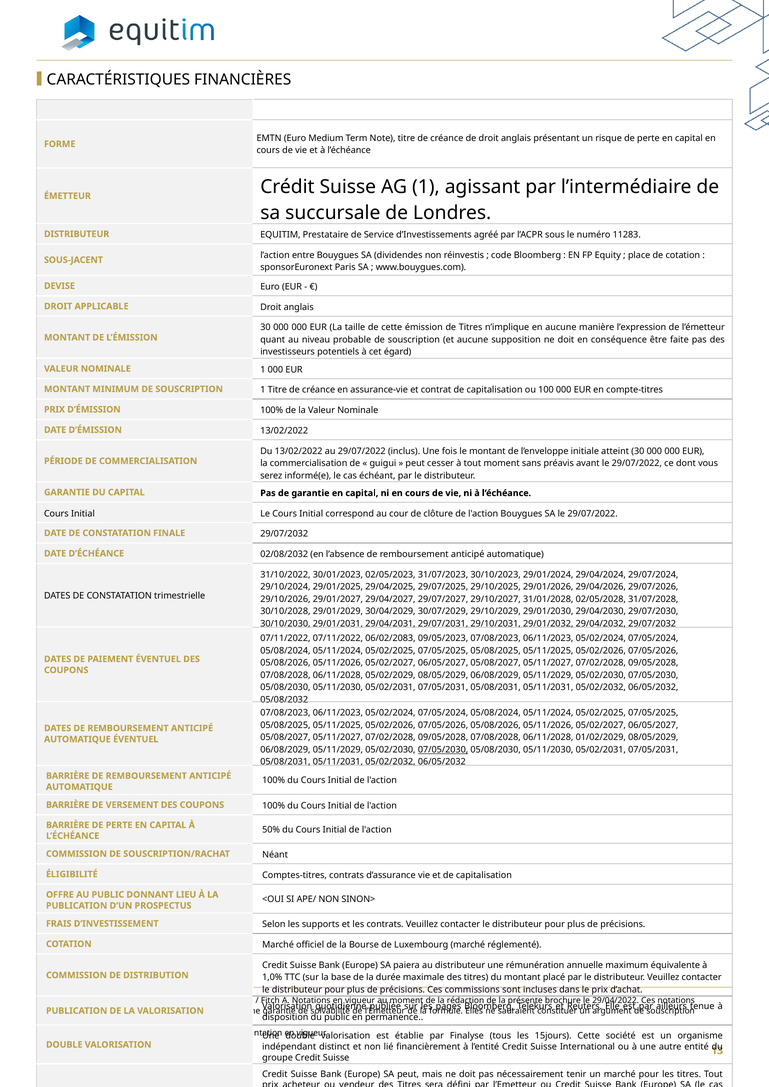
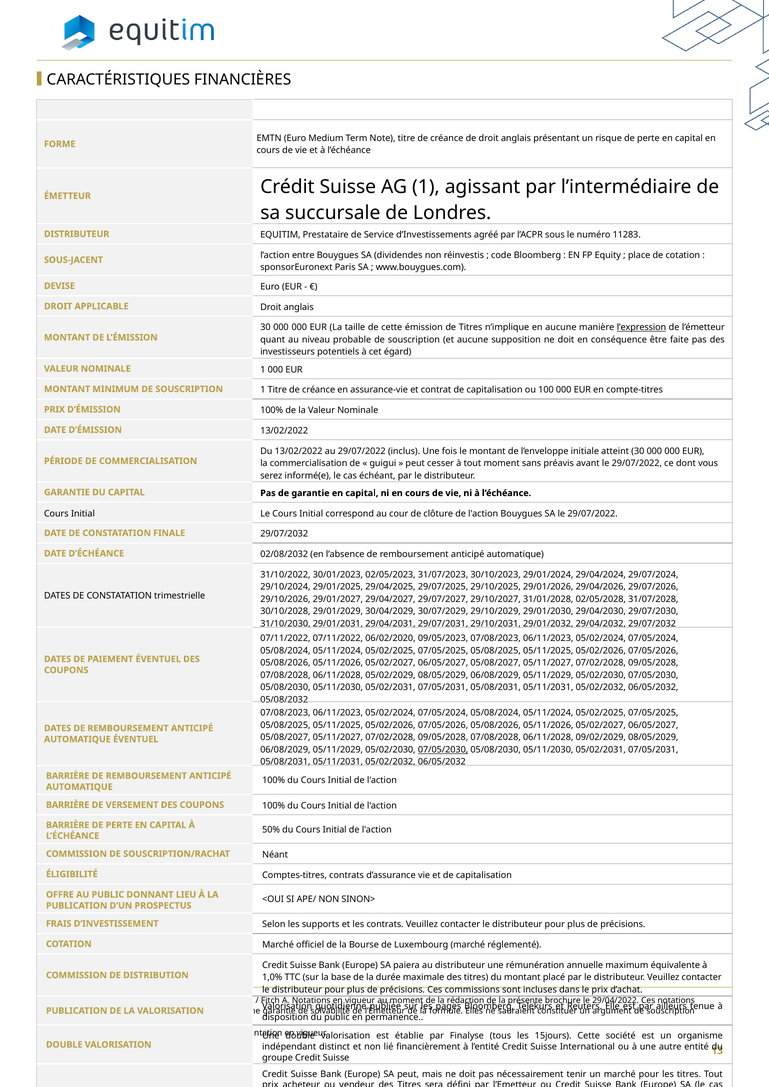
l’expression underline: none -> present (641, 328)
30/10/2030: 30/10/2030 -> 31/10/2030 (285, 624)
06/02/2083: 06/02/2083 -> 06/02/2020 (390, 639)
01/02/2029: 01/02/2029 -> 09/02/2029 (601, 738)
